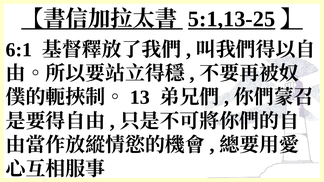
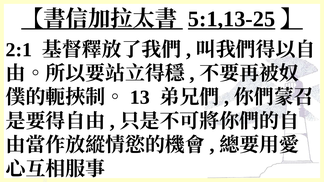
6:1: 6:1 -> 2:1 (19, 50)
